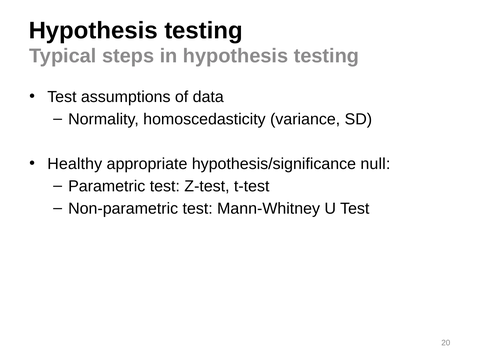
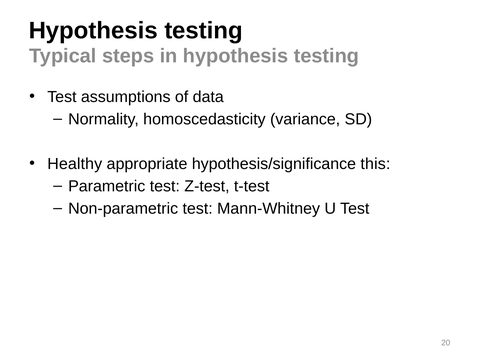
null: null -> this (375, 164)
